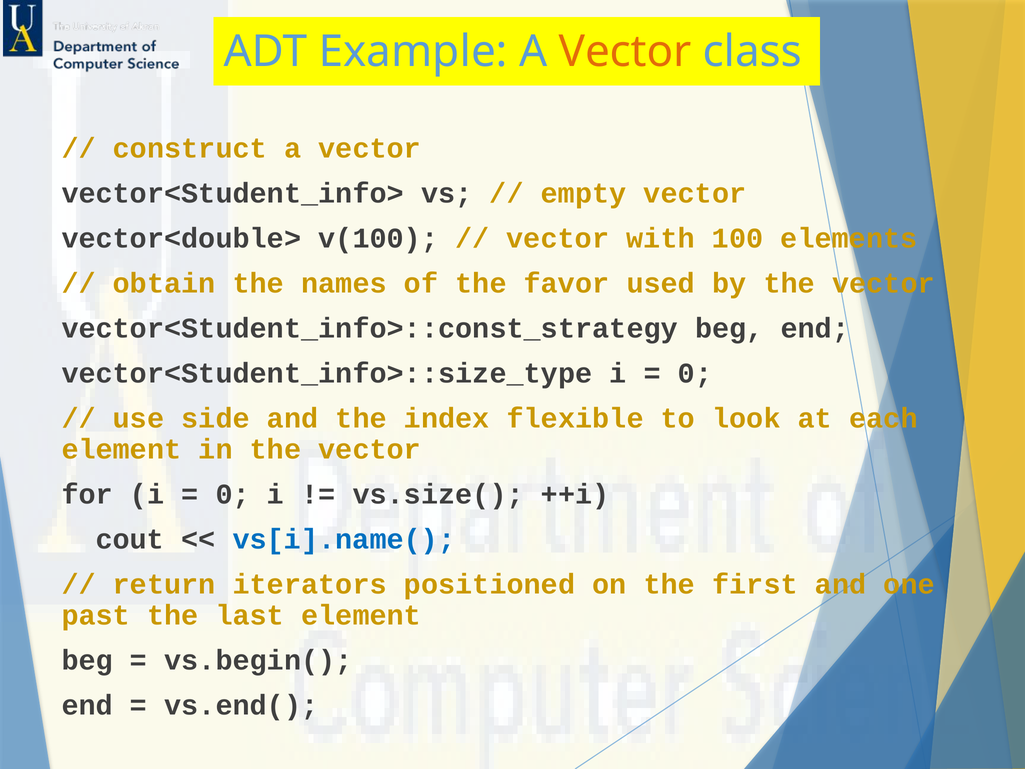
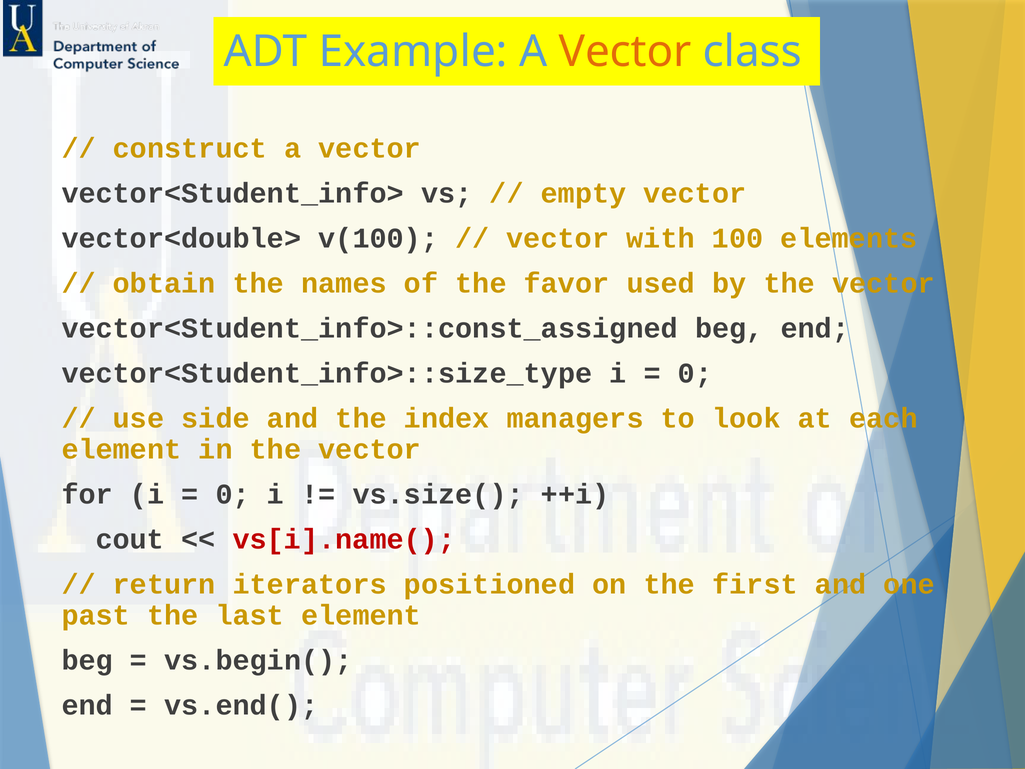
vector<Student_info>::const_strategy: vector<Student_info>::const_strategy -> vector<Student_info>::const_assigned (370, 328)
flexible: flexible -> managers (575, 418)
vs[i].name( colour: blue -> red (344, 539)
